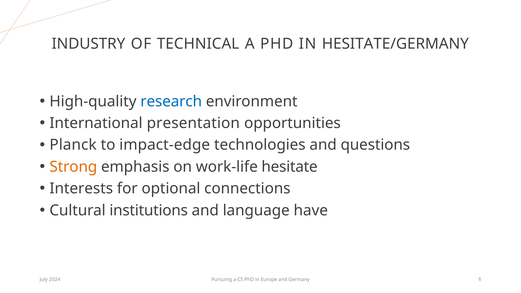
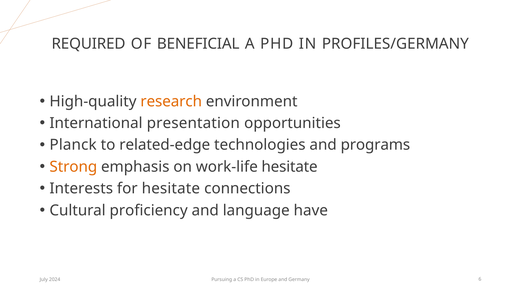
INDUSTRY: INDUSTRY -> REQUIRED (89, 44)
TECHNICAL: TECHNICAL -> BENEFICIAL (198, 44)
HESITATE/GERMANY: HESITATE/GERMANY -> PROFILES/GERMANY (395, 44)
research colour: blue -> orange (171, 101)
impact-edge: impact-edge -> related-edge (165, 145)
questions: questions -> programs (375, 145)
for optional: optional -> hesitate (171, 189)
institutions: institutions -> proficiency (149, 210)
